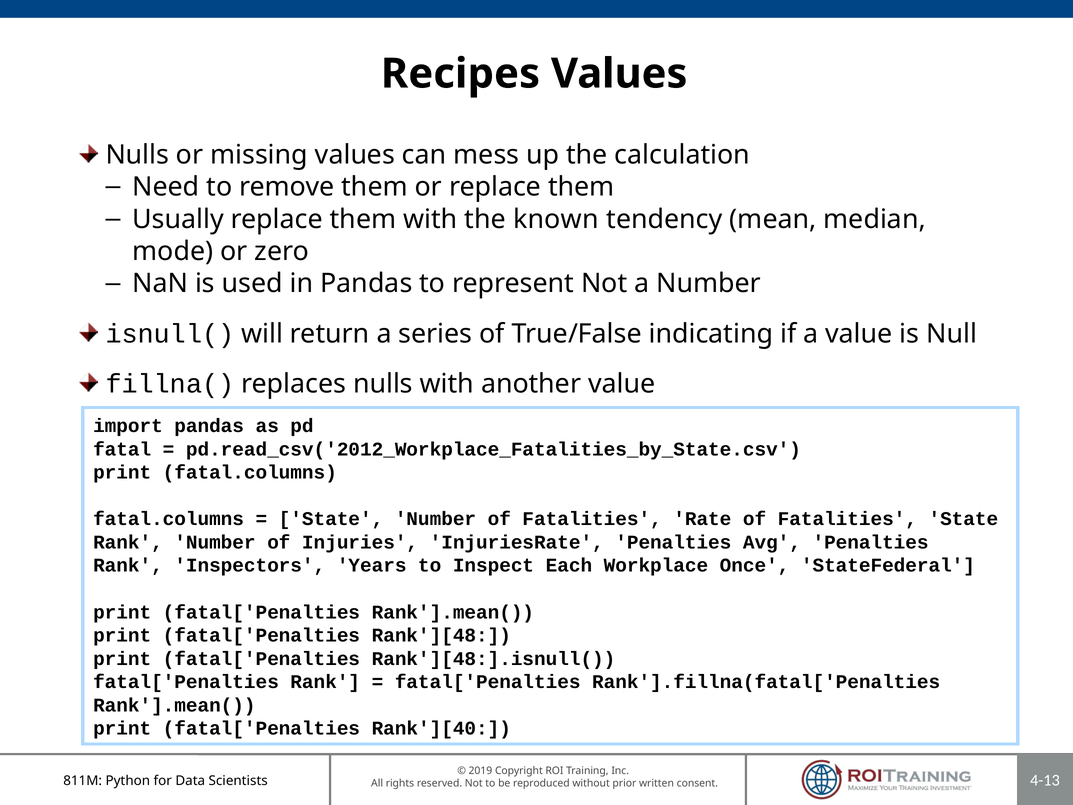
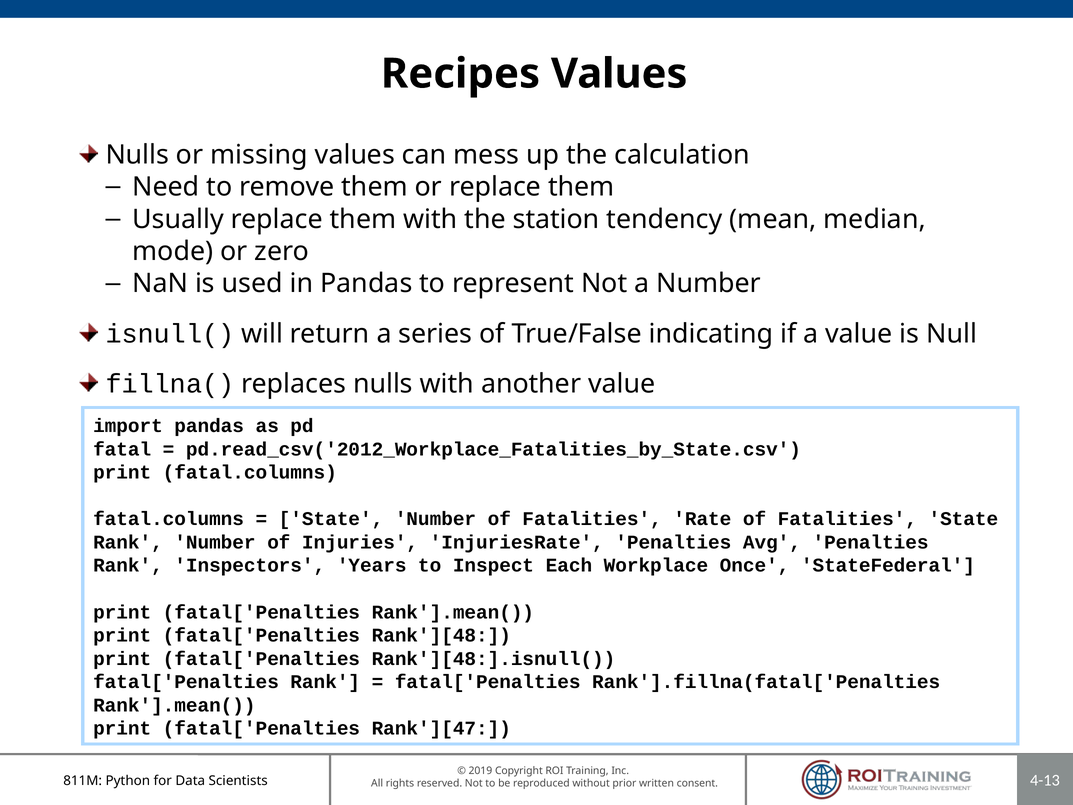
known: known -> station (556, 219)
Rank'][40: Rank'][40 -> Rank'][47 (441, 728)
